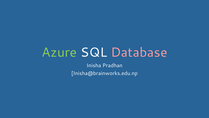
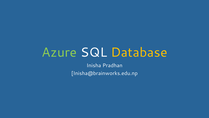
Database colour: pink -> yellow (139, 52)
